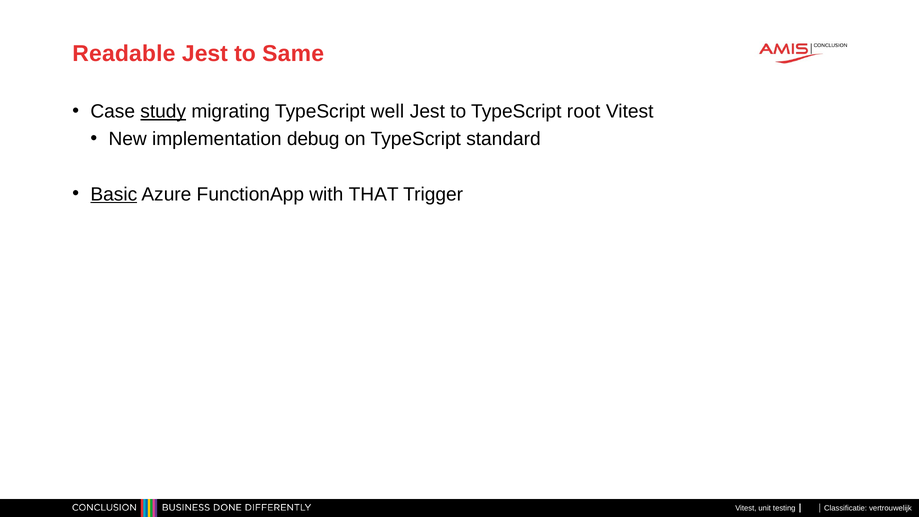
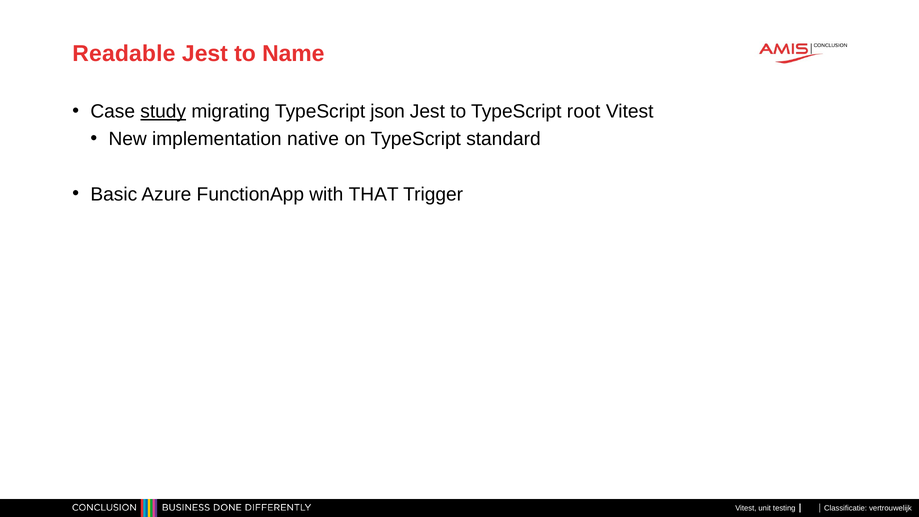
Same: Same -> Name (293, 54)
well: well -> json (388, 111)
debug: debug -> native (313, 139)
Basic underline: present -> none (114, 194)
